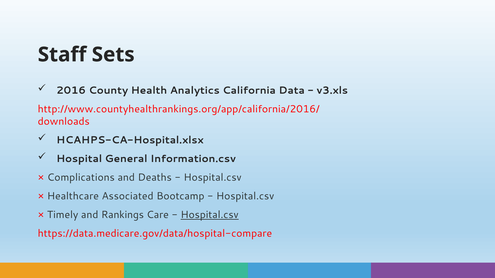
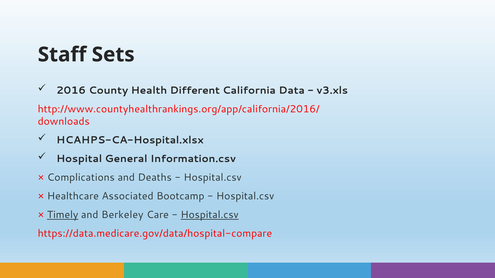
Analytics: Analytics -> Different (195, 91)
Timely underline: none -> present (63, 215)
Rankings: Rankings -> Berkeley (122, 215)
